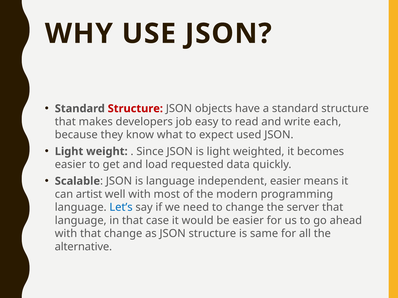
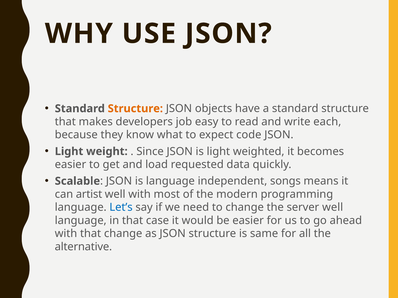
Structure colour: red -> orange (135, 109)
used: used -> code (249, 135)
independent easier: easier -> songs (285, 181)
server that: that -> well (333, 208)
